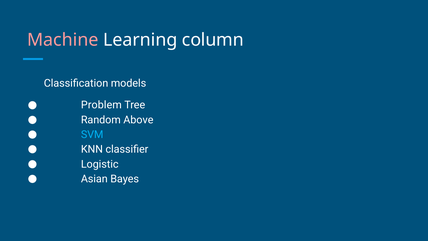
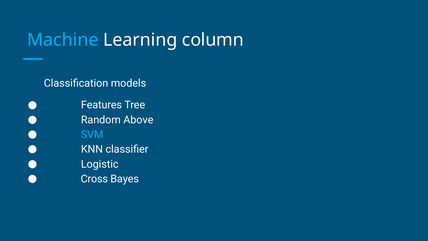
Machine colour: pink -> light blue (63, 40)
Problem: Problem -> Features (101, 105)
Asian: Asian -> Cross (94, 179)
